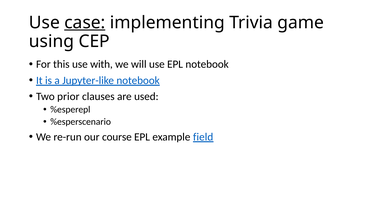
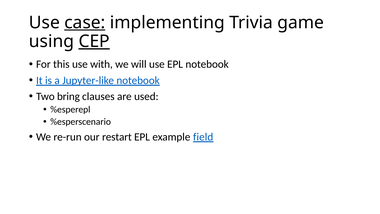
CEP underline: none -> present (94, 41)
prior: prior -> bring (68, 96)
course: course -> restart (117, 137)
